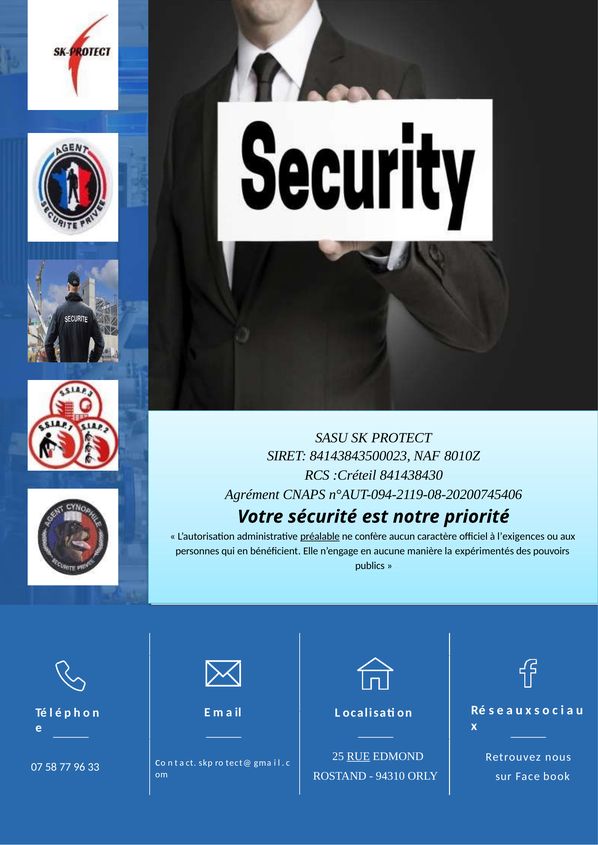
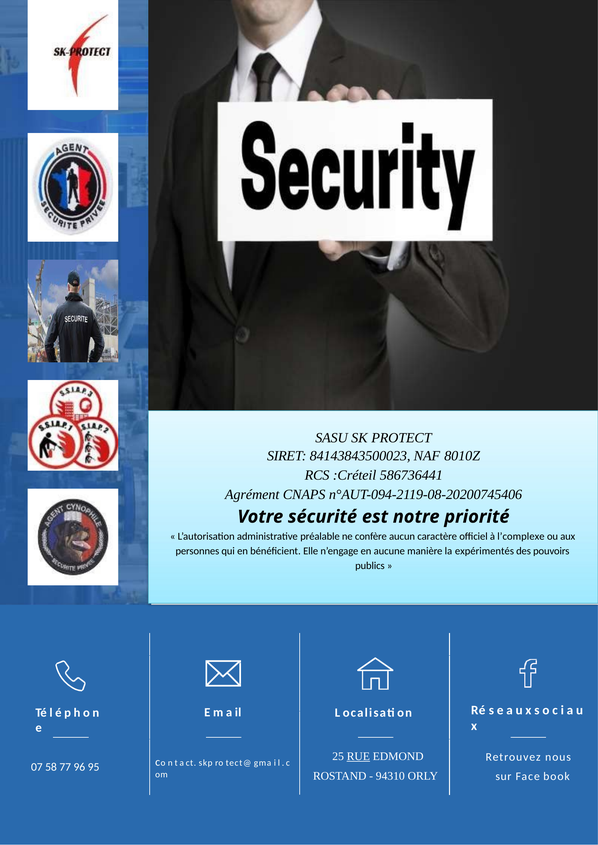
841438430: 841438430 -> 586736441 (411, 475)
préalable underline: present -> none (320, 537)
l’exigences: l’exigences -> l’complexe (521, 537)
33: 33 -> 95 (94, 767)
